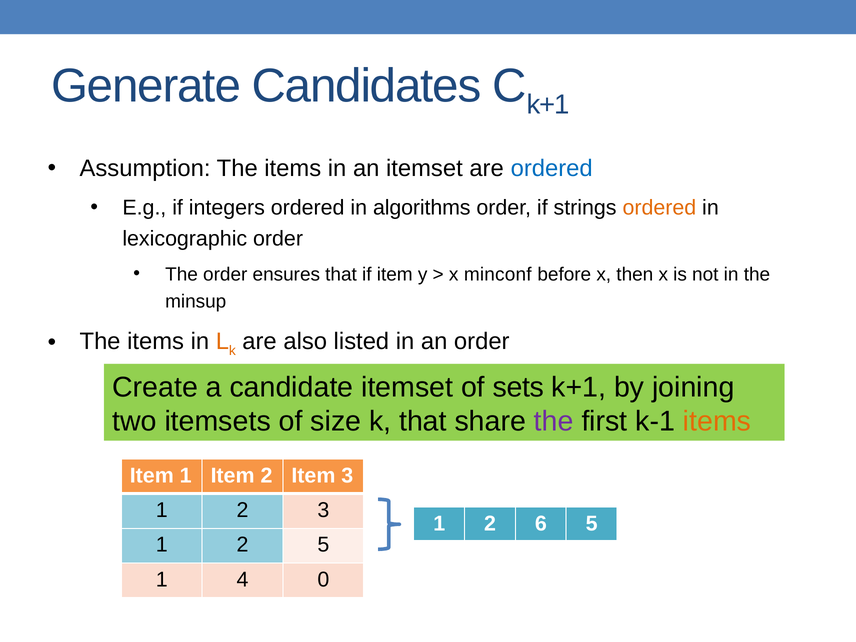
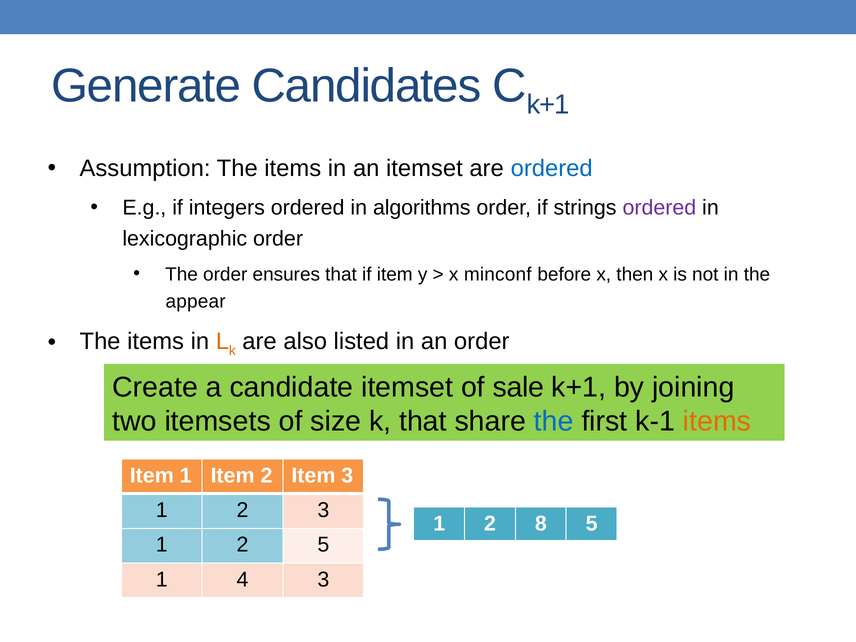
ordered colour: orange -> purple (659, 208)
minsup: minsup -> appear (196, 302)
sets: sets -> sale (518, 387)
the colour: purple -> blue (554, 421)
6: 6 -> 8 (541, 524)
4 0: 0 -> 3 (323, 580)
